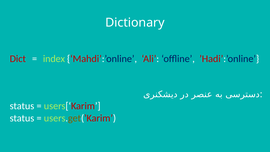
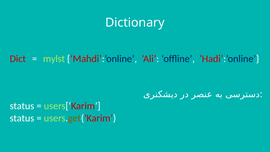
index: index -> mylst (54, 59)
